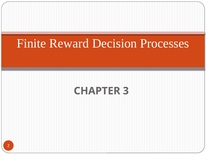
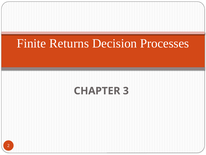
Reward: Reward -> Returns (69, 43)
